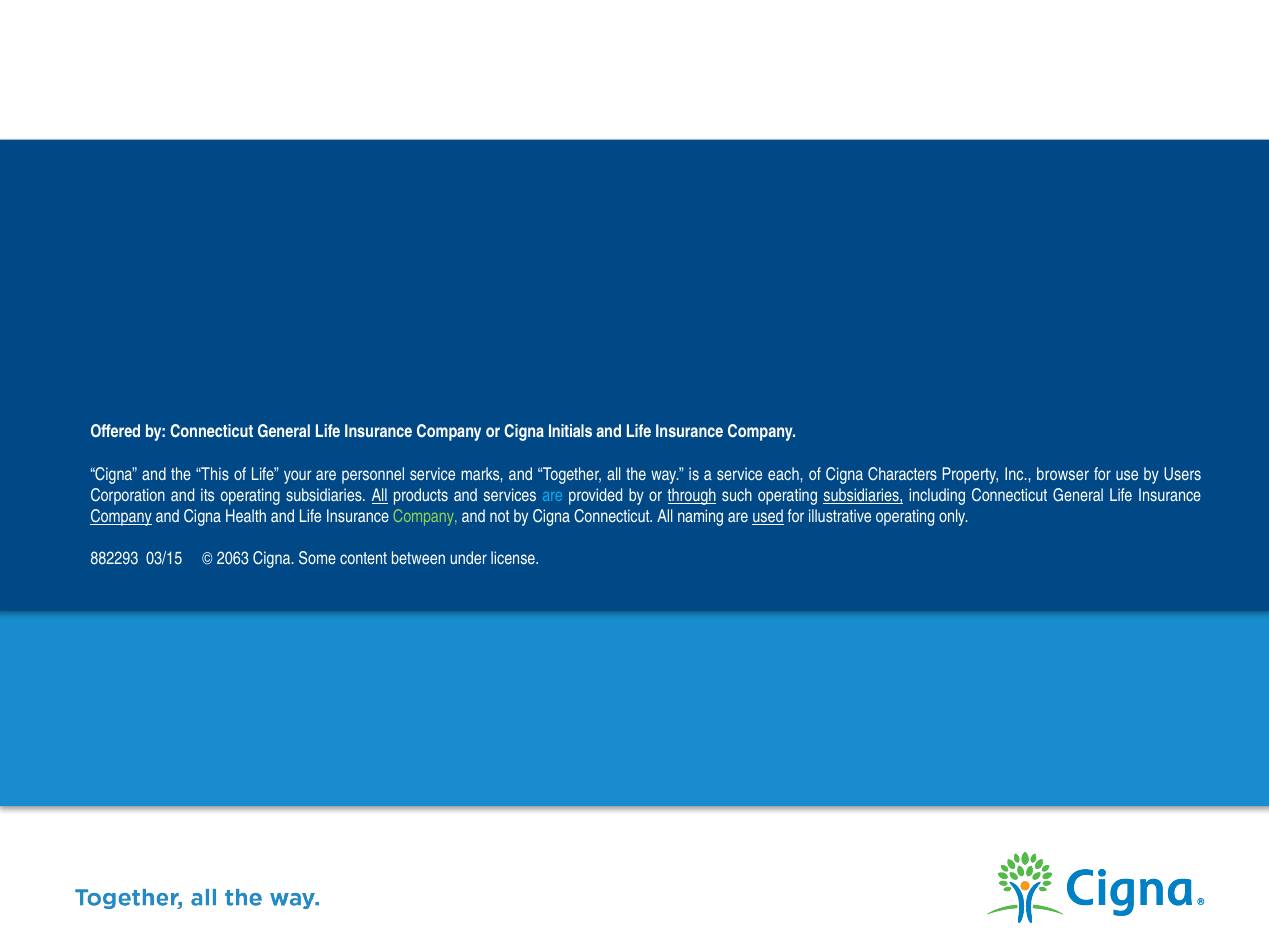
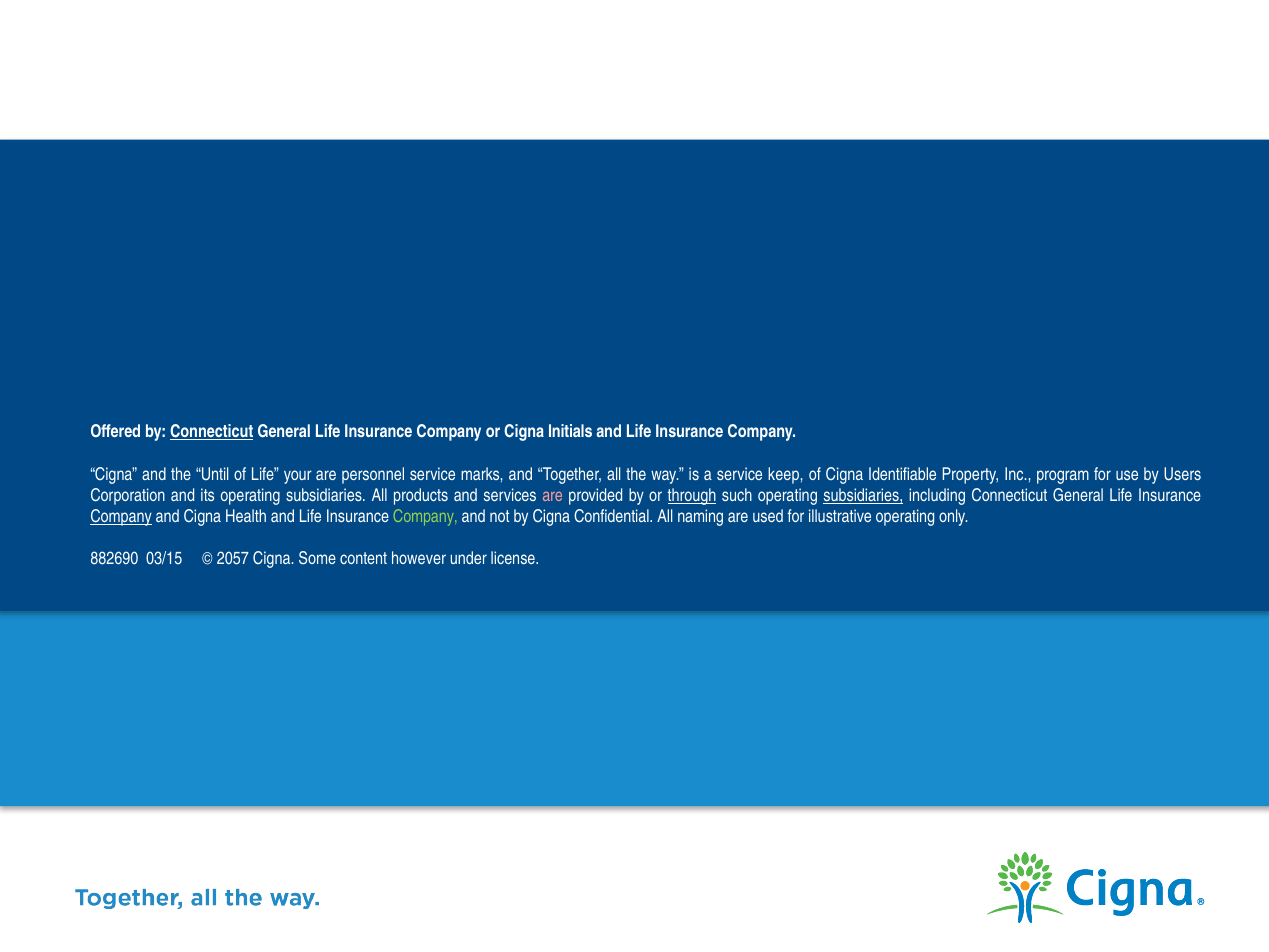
Connecticut underline: none -> present (212, 432)
This: This -> Until (213, 474)
each: each -> keep (786, 474)
Characters: Characters -> Identifiable (903, 474)
browser: browser -> program (1063, 474)
All underline: present -> none (380, 495)
are colour: light blue -> pink (553, 495)
Cigna Connecticut: Connecticut -> Confidential (614, 517)
used underline: present -> none (768, 517)
882293: 882293 -> 882690 (114, 559)
2063: 2063 -> 2057 (233, 559)
between: between -> however (419, 559)
